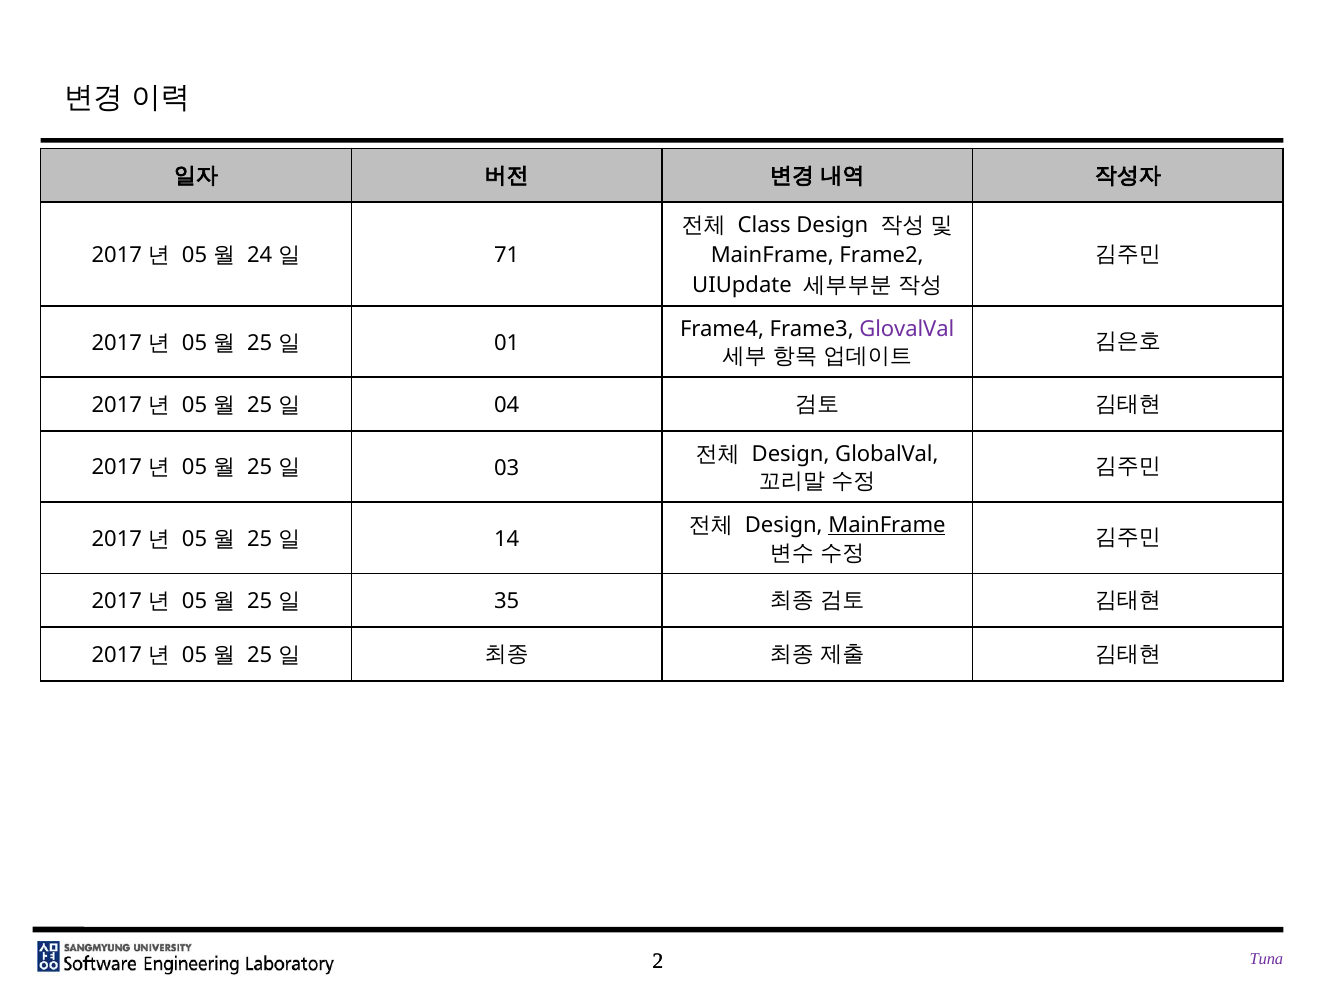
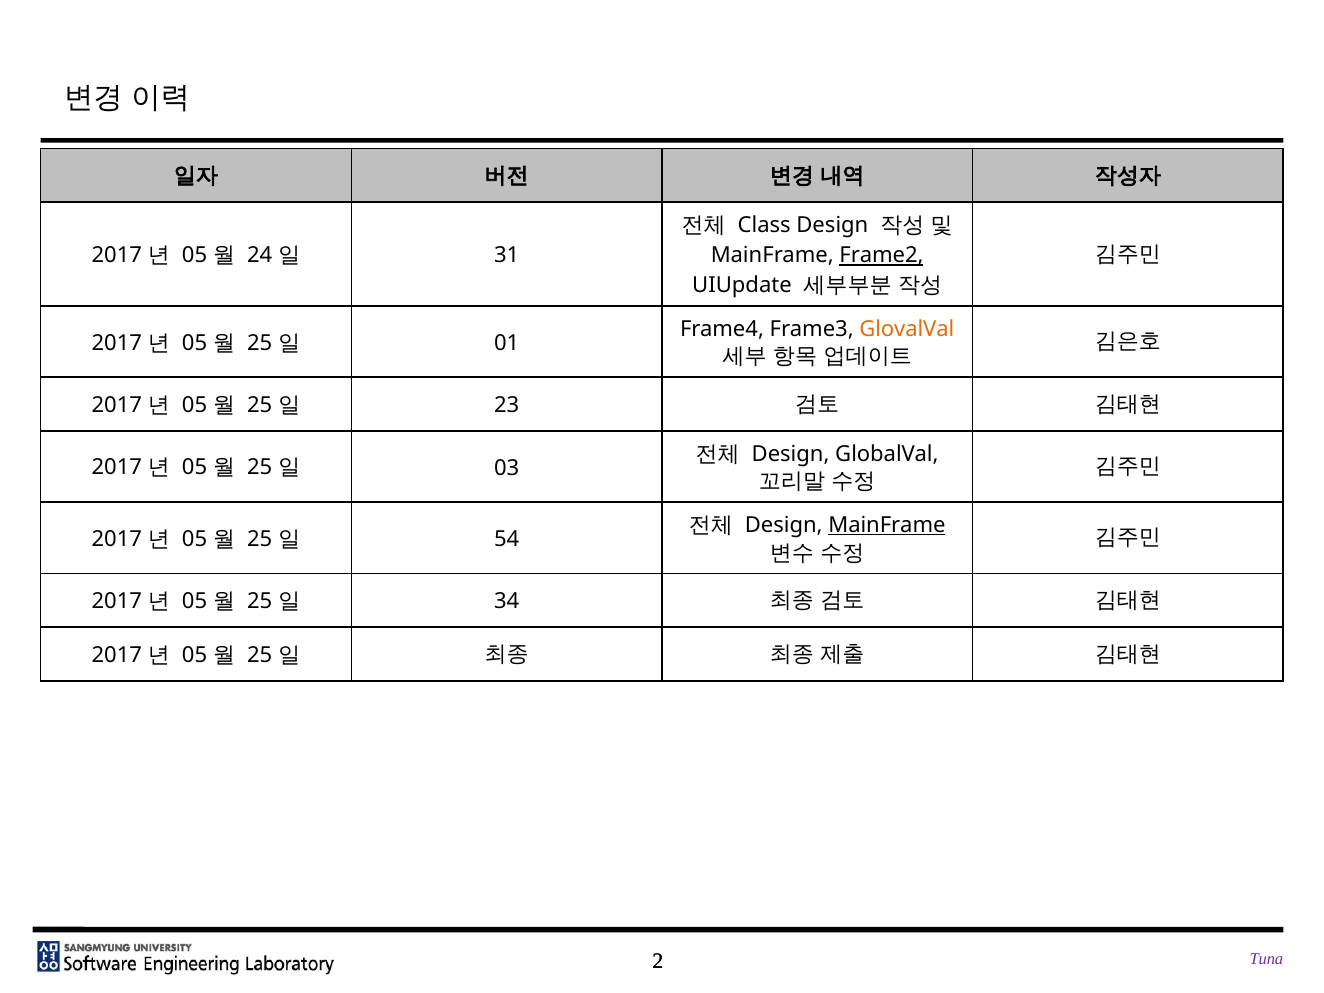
71: 71 -> 31 (507, 255)
Frame2 underline: none -> present (881, 255)
GlovalVal colour: purple -> orange (907, 329)
04: 04 -> 23 (507, 405)
14: 14 -> 54 (507, 539)
35: 35 -> 34 (507, 602)
